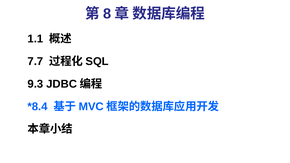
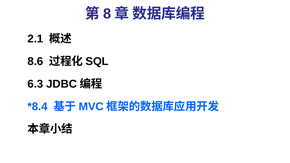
1.1: 1.1 -> 2.1 (35, 39)
7.7: 7.7 -> 8.6 (35, 61)
9.3: 9.3 -> 6.3 (35, 84)
